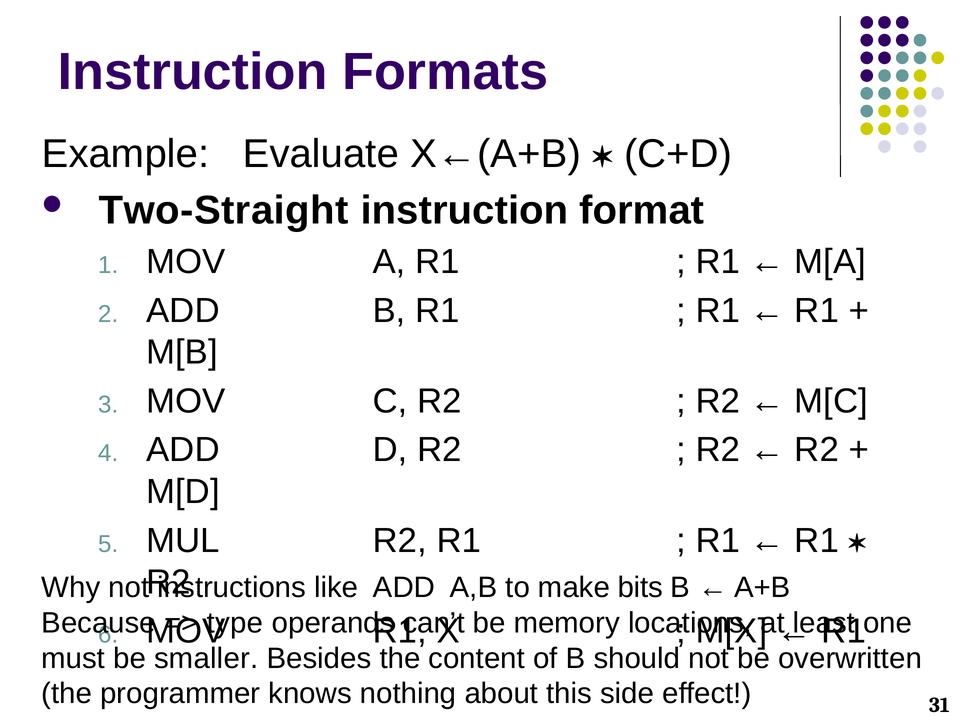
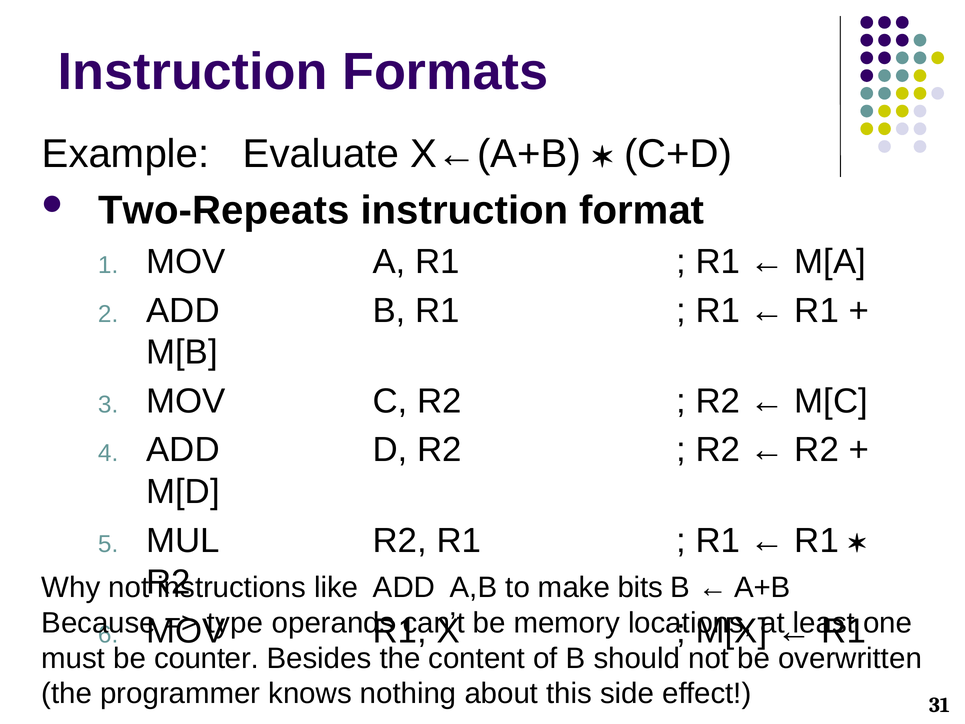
Two-Straight: Two-Straight -> Two-Repeats (224, 210)
smaller: smaller -> counter (206, 658)
